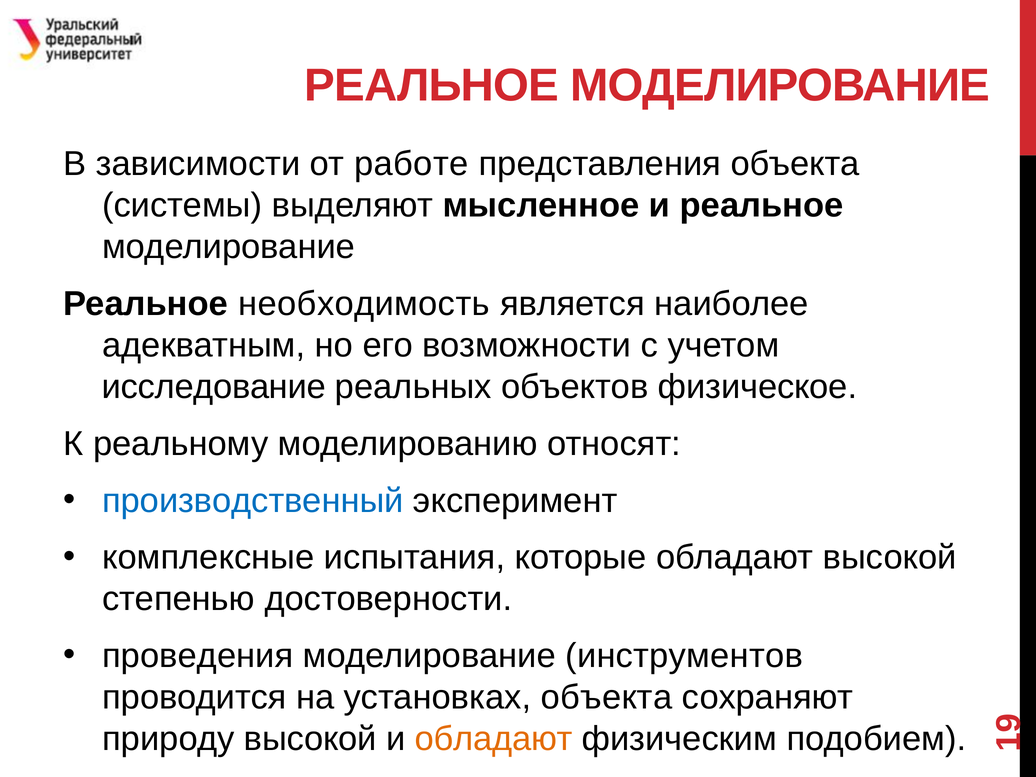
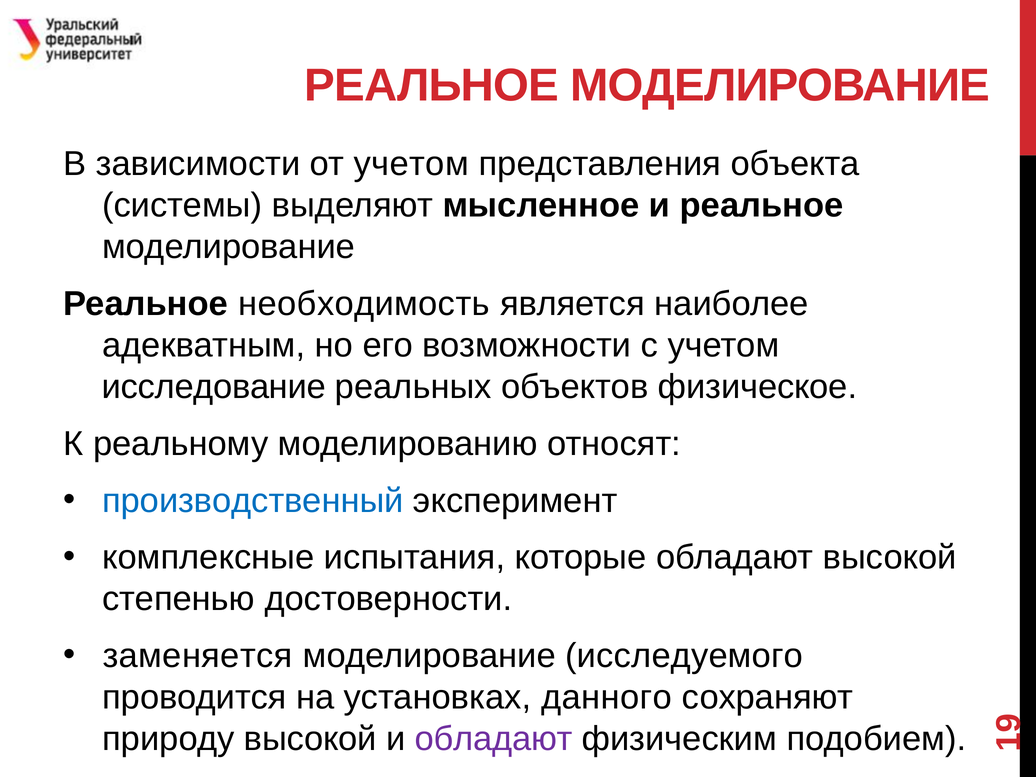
от работе: работе -> учетом (411, 164)
проведения: проведения -> заменяется (198, 656)
инструментов: инструментов -> исследуемого (684, 656)
установках объекта: объекта -> данного (606, 697)
обладают colour: orange -> purple (494, 739)
